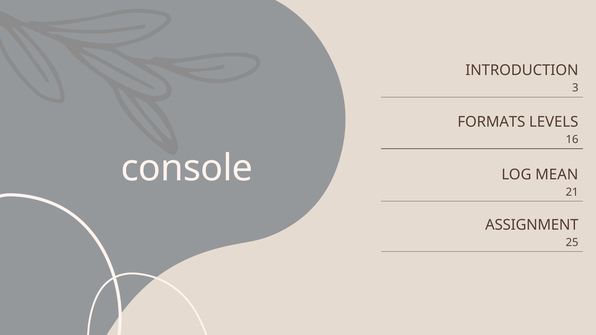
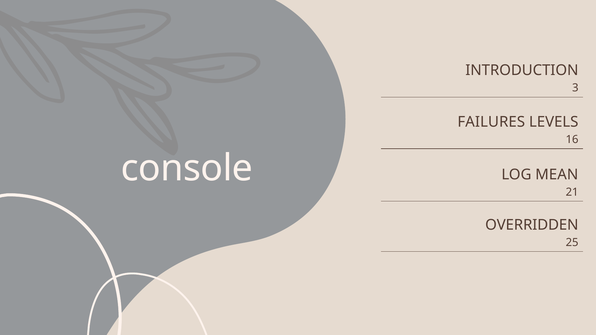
FORMATS: FORMATS -> FAILURES (491, 122)
ASSIGNMENT: ASSIGNMENT -> OVERRIDDEN (532, 225)
